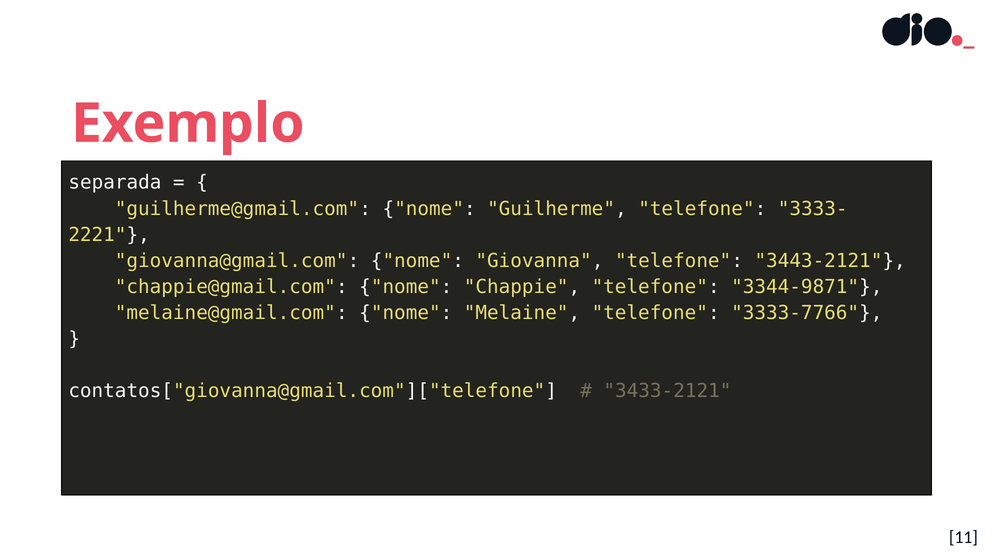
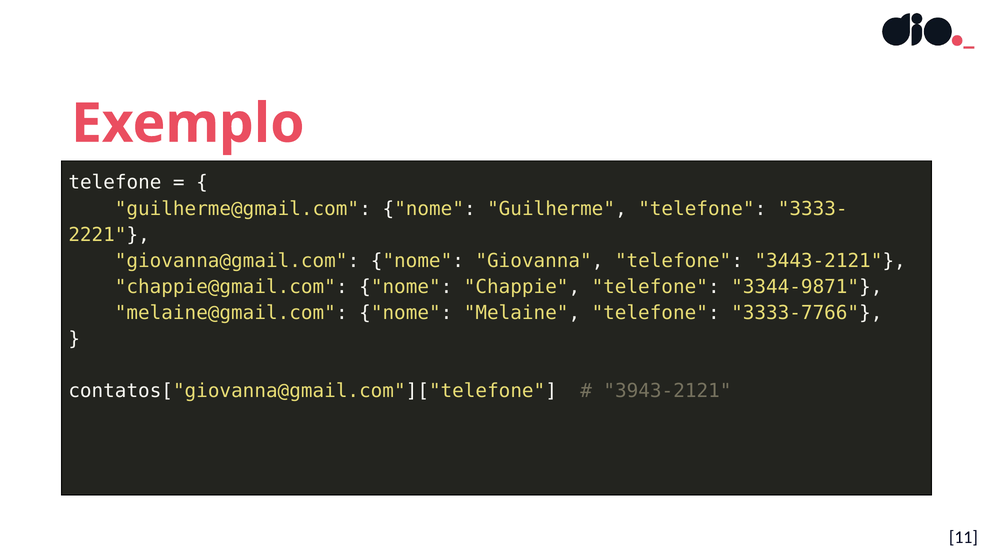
separada: separada -> telefone (115, 183)
3433-2121: 3433-2121 -> 3943-2121 (667, 391)
